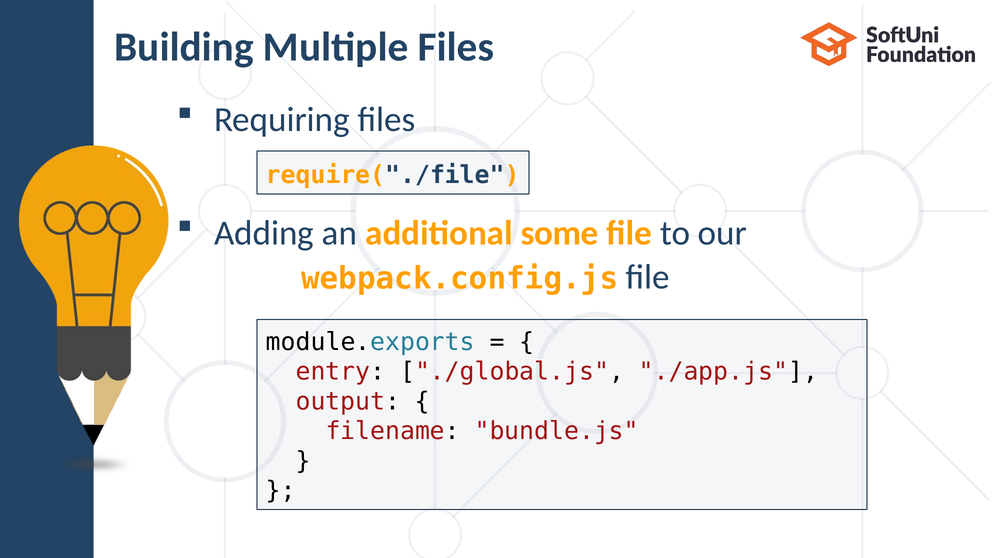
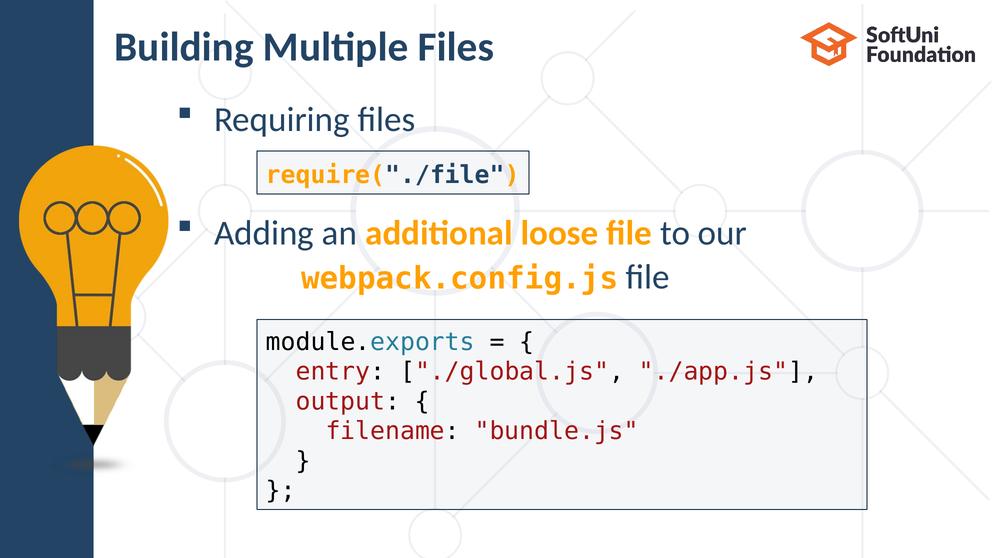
some: some -> loose (560, 233)
